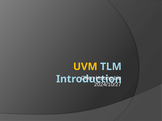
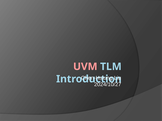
UVM colour: yellow -> pink (85, 67)
